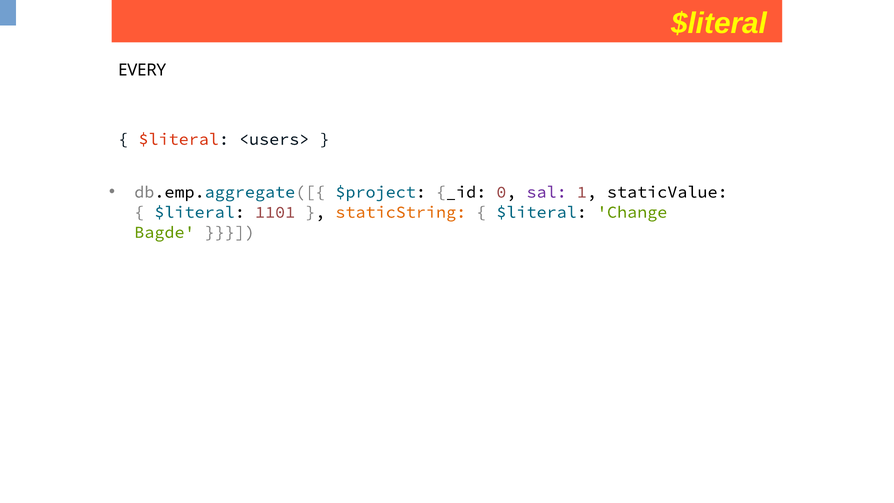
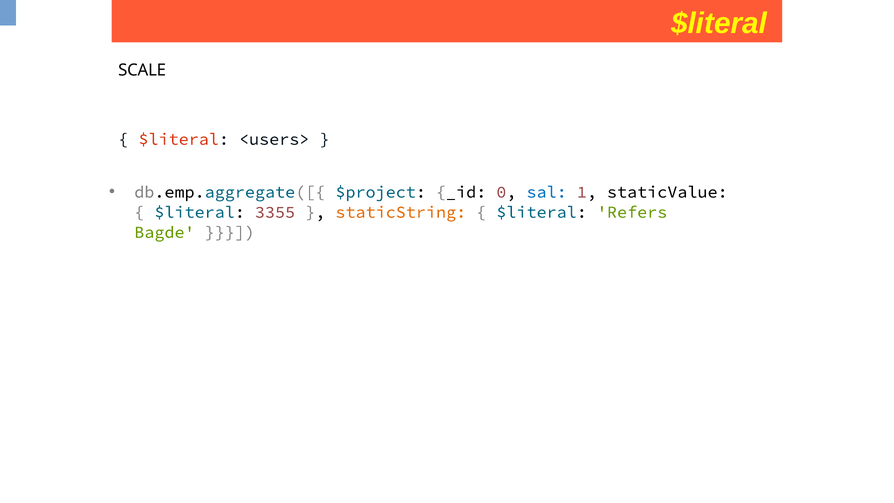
EVERY: EVERY -> SCALE (142, 70)
sal colour: purple -> blue (547, 192)
1101: 1101 -> 3355 (275, 212)
Change: Change -> Refers (632, 212)
